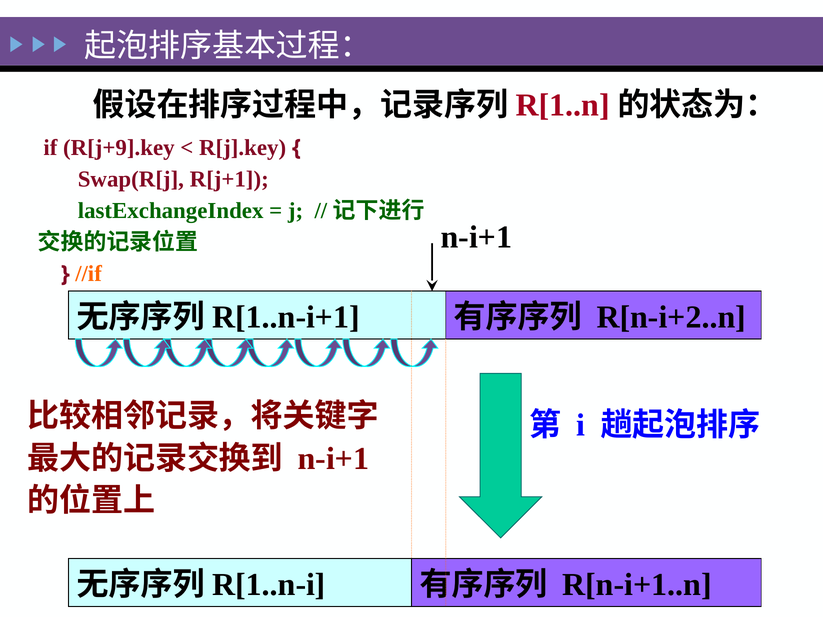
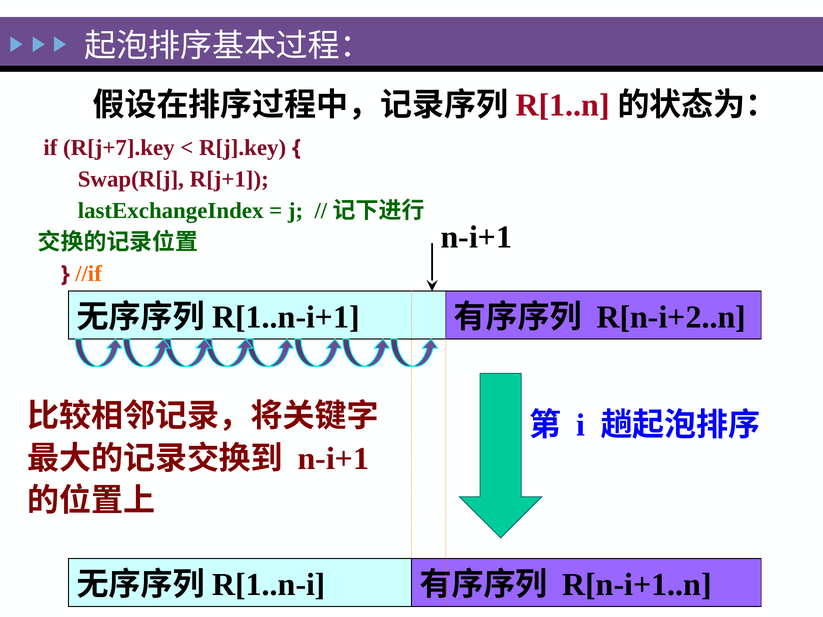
R[j+9].key: R[j+9].key -> R[j+7].key (119, 148)
